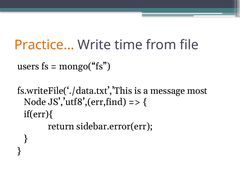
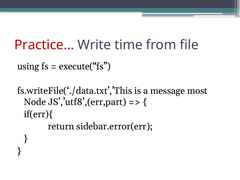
Practice… colour: orange -> red (44, 45)
users: users -> using (28, 66)
mongo(“fs: mongo(“fs -> execute(“fs (85, 66)
JS’,’utf8’,(err,find: JS’,’utf8’,(err,find -> JS’,’utf8’,(err,part (87, 102)
